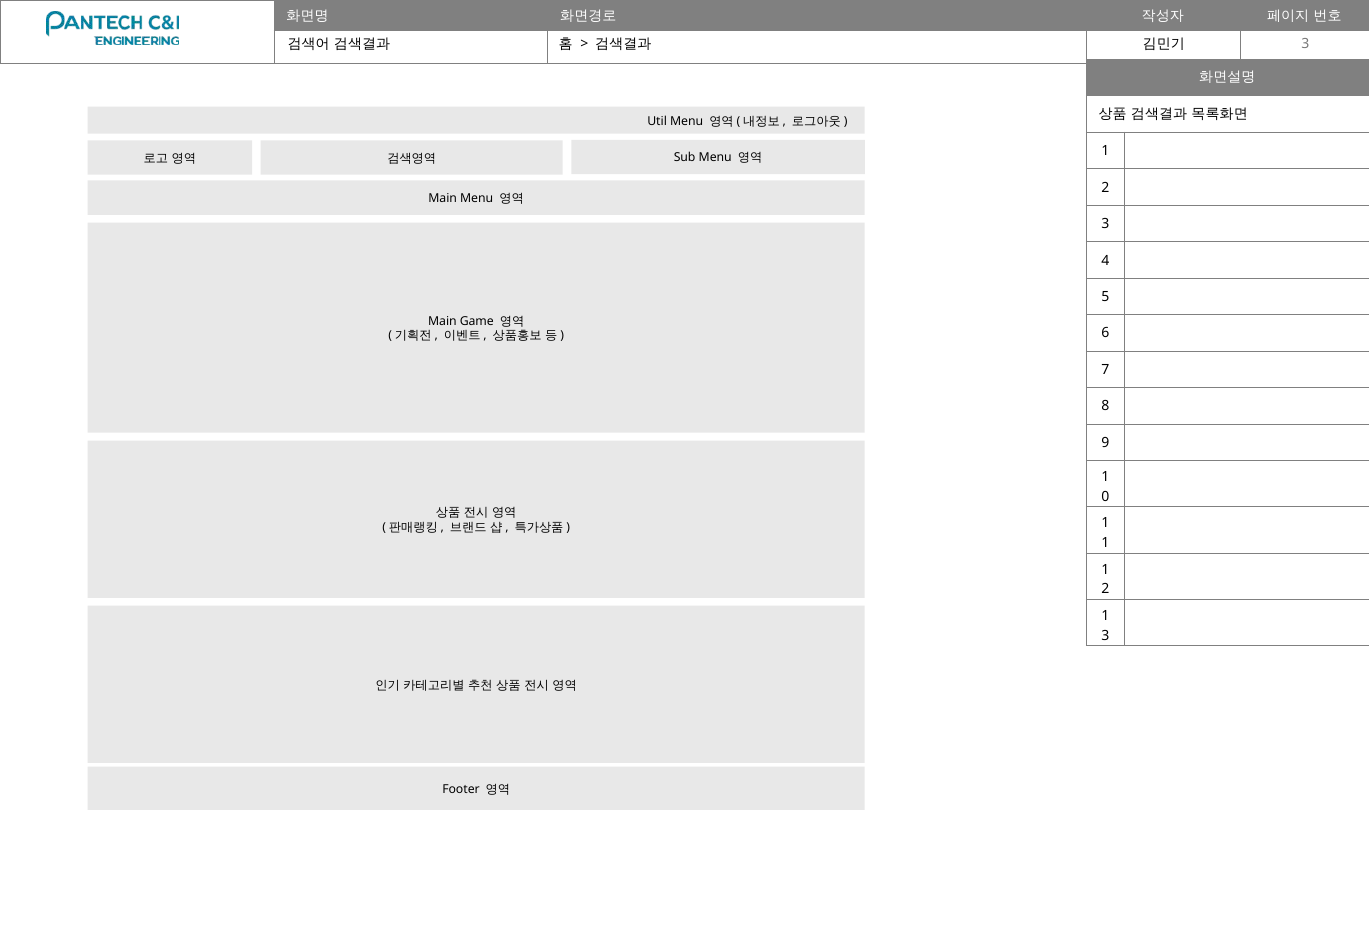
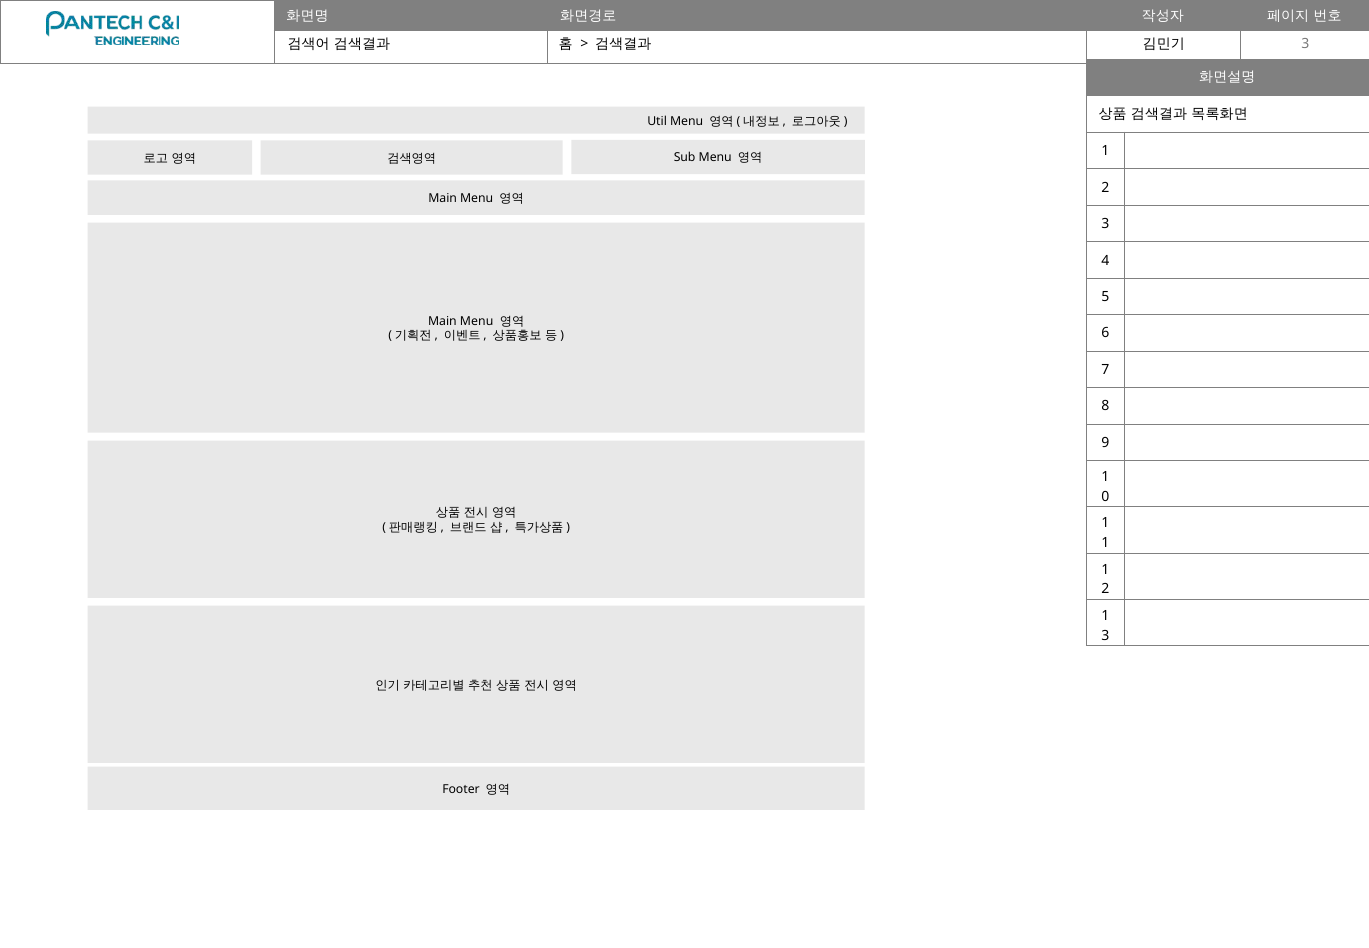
Game: Game -> Menu (477, 321)
